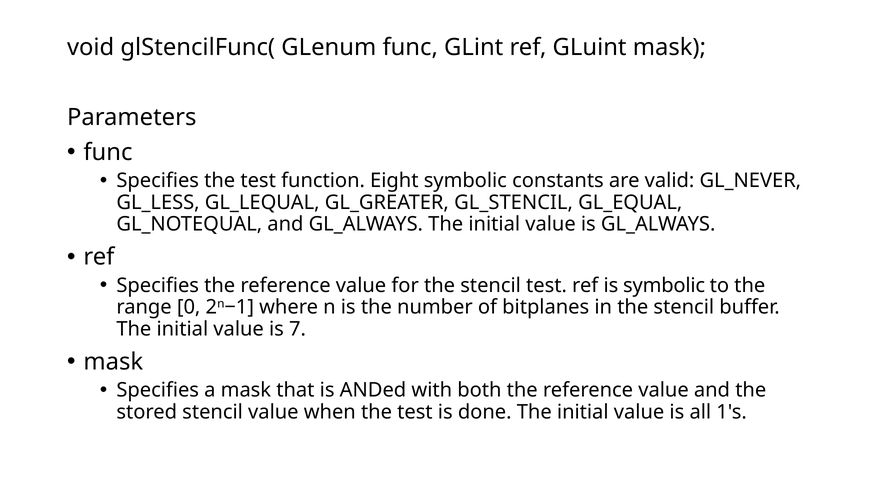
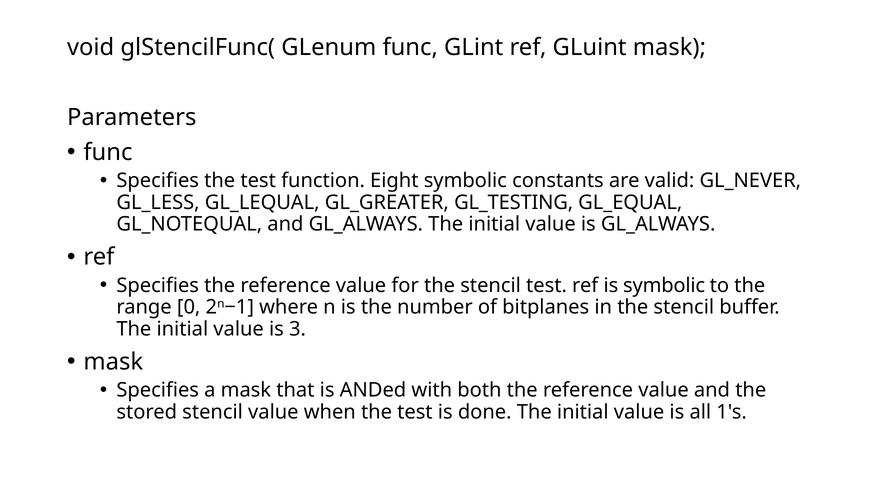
GL_STENCIL: GL_STENCIL -> GL_TESTING (514, 202)
7: 7 -> 3 (298, 329)
